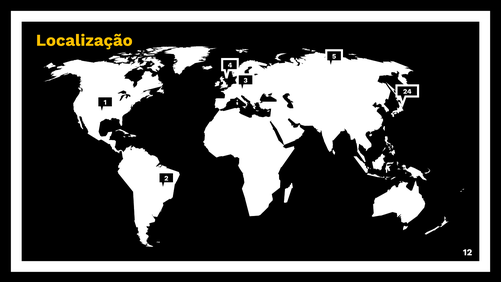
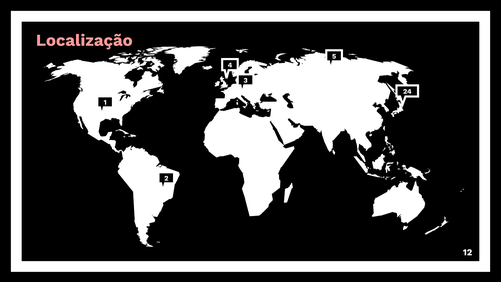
Localização colour: yellow -> pink (84, 40)
